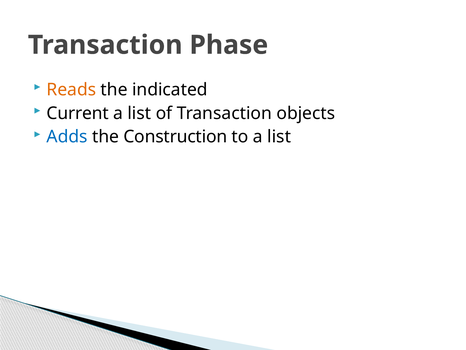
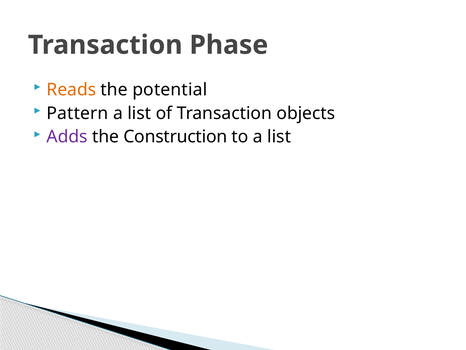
indicated: indicated -> potential (170, 90)
Current: Current -> Pattern (77, 113)
Adds colour: blue -> purple (67, 137)
